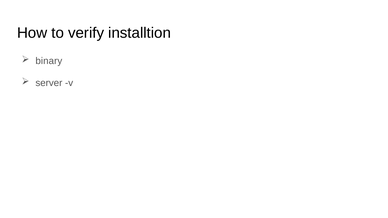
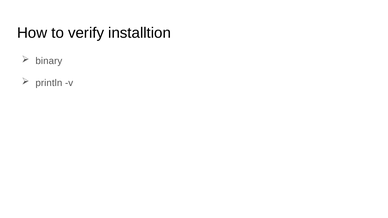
server: server -> println (49, 83)
